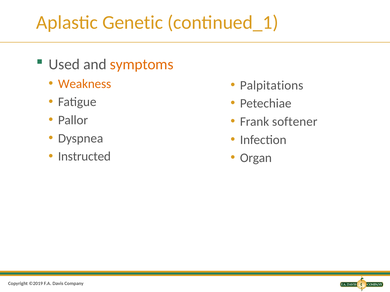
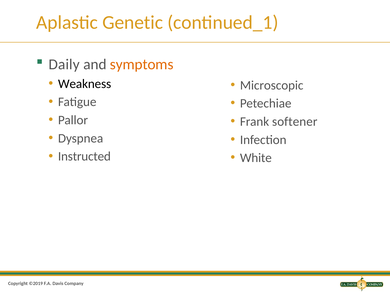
Used: Used -> Daily (64, 65)
Weakness colour: orange -> black (85, 84)
Palpitations: Palpitations -> Microscopic (272, 85)
Organ: Organ -> White (256, 158)
